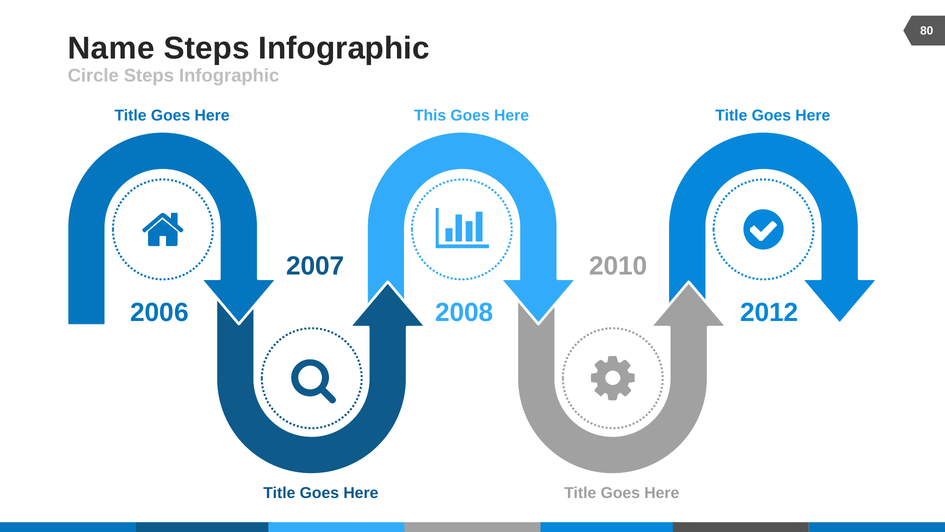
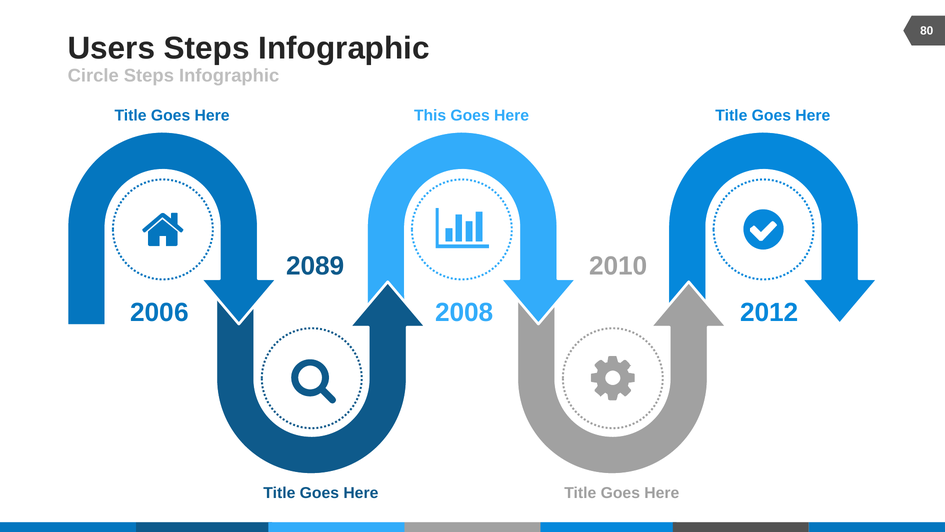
Name: Name -> Users (111, 48)
2007: 2007 -> 2089 (315, 266)
